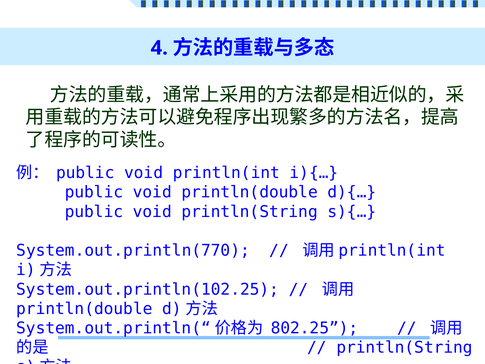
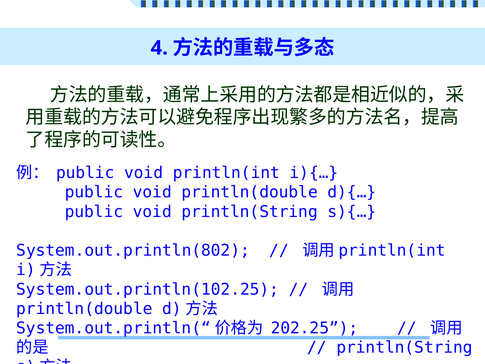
System.out.println(770: System.out.println(770 -> System.out.println(802 (133, 250)
802.25: 802.25 -> 202.25 (315, 328)
